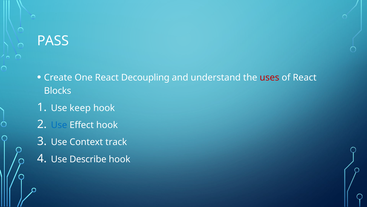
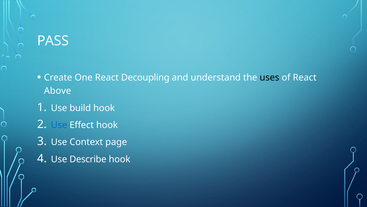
uses colour: red -> black (269, 77)
Blocks: Blocks -> Above (58, 91)
keep: keep -> build (80, 108)
track: track -> page (116, 142)
